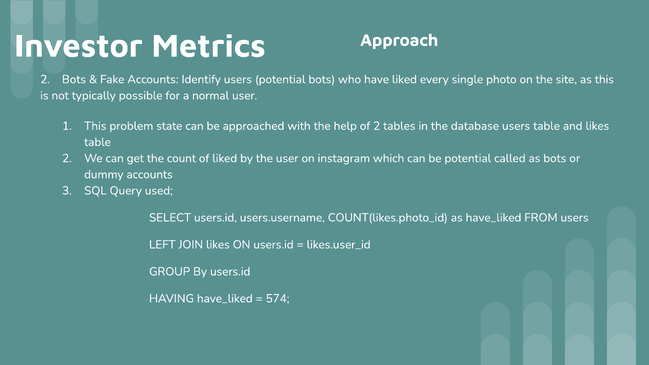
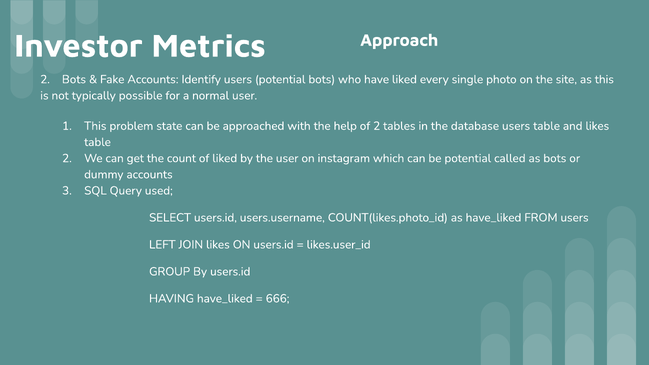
574: 574 -> 666 (278, 299)
